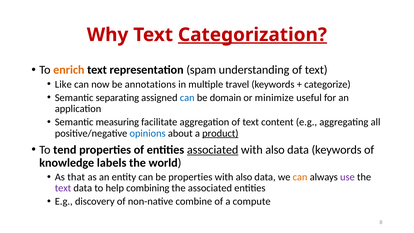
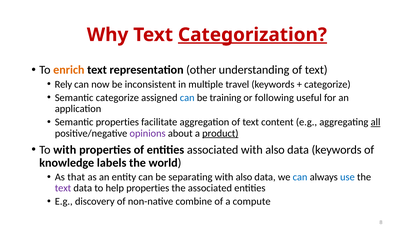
spam: spam -> other (201, 70)
Like: Like -> Rely (63, 84)
annotations: annotations -> inconsistent (150, 84)
Semantic separating: separating -> categorize (117, 98)
domain: domain -> training (226, 98)
minimize: minimize -> following (274, 98)
Semantic measuring: measuring -> properties (117, 122)
all underline: none -> present (376, 122)
opinions colour: blue -> purple (148, 133)
To tend: tend -> with (65, 150)
associated underline: present -> none (213, 150)
be properties: properties -> separating (190, 177)
can colour: orange -> blue (300, 177)
use colour: purple -> blue (347, 177)
help combining: combining -> properties (148, 188)
